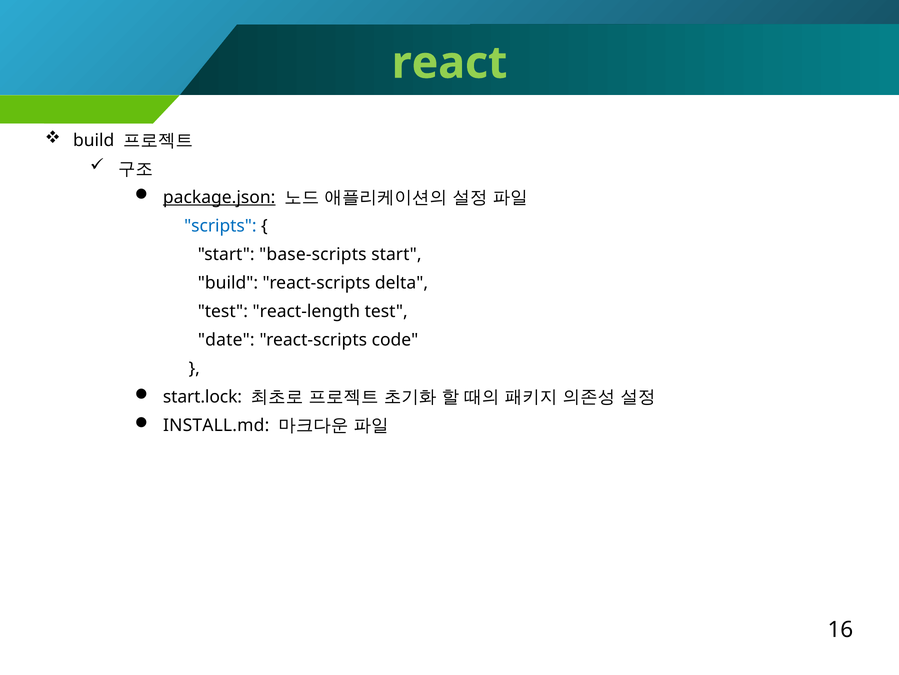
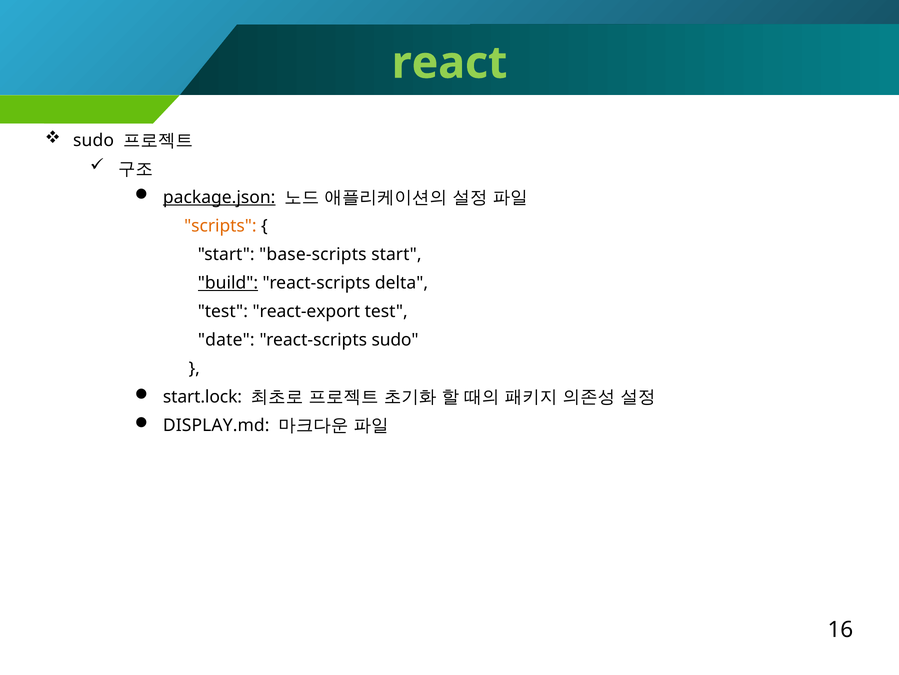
build: build -> sudo (94, 140)
scripts colour: blue -> orange (220, 226)
build underline: none -> present (228, 283)
react-length: react-length -> react-export (306, 311)
react-scripts code: code -> sudo (395, 340)
INSTALL.md: INSTALL.md -> DISPLAY.md (216, 425)
